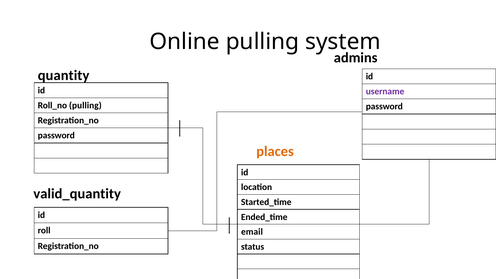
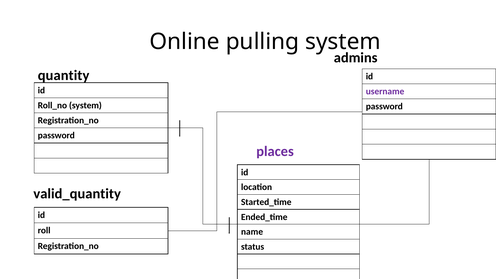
pulling: pulling -> system (85, 105)
places colour: orange -> purple (275, 151)
email: email -> name (252, 232)
